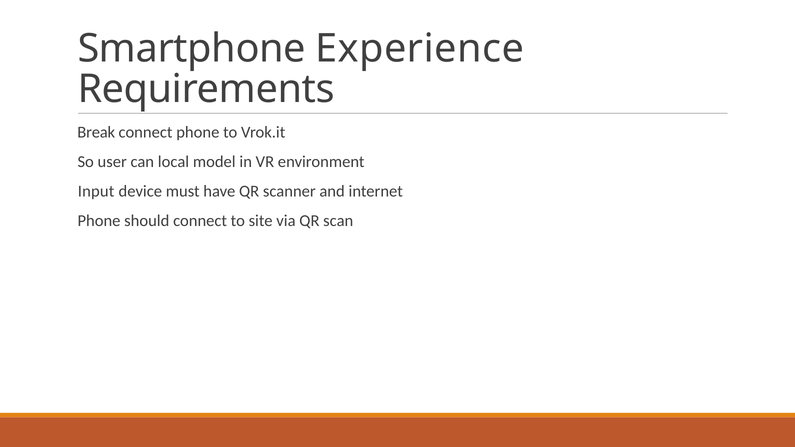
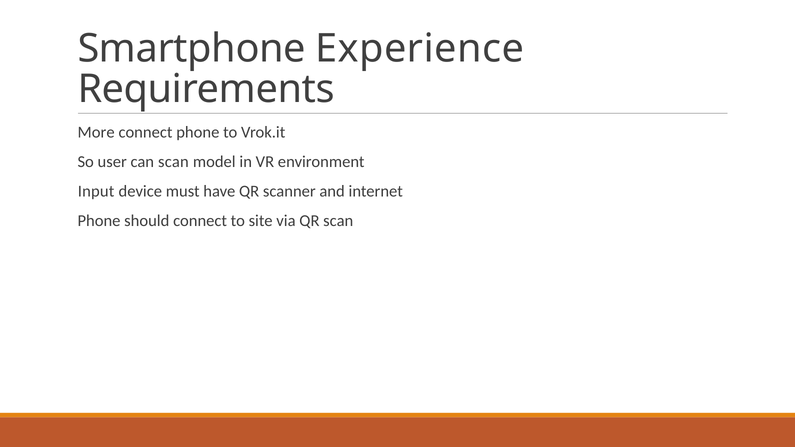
Break: Break -> More (96, 132)
can local: local -> scan (173, 162)
